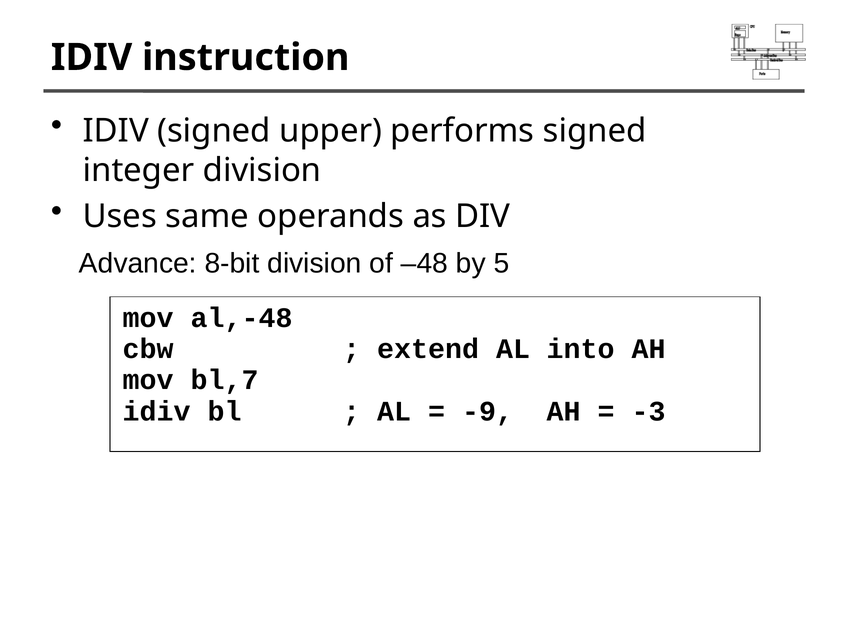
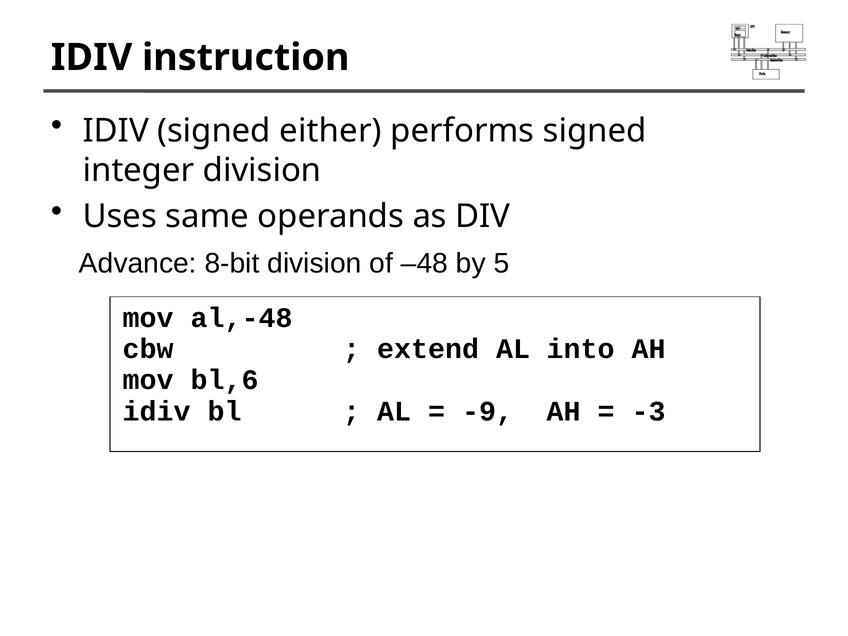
upper: upper -> either (331, 131)
bl,7: bl,7 -> bl,6 (225, 380)
